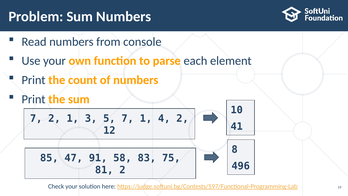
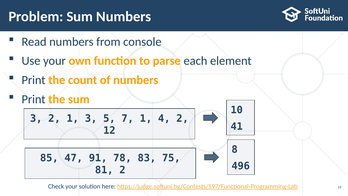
7: 7 -> 3 (36, 118)
58: 58 -> 78 (122, 158)
